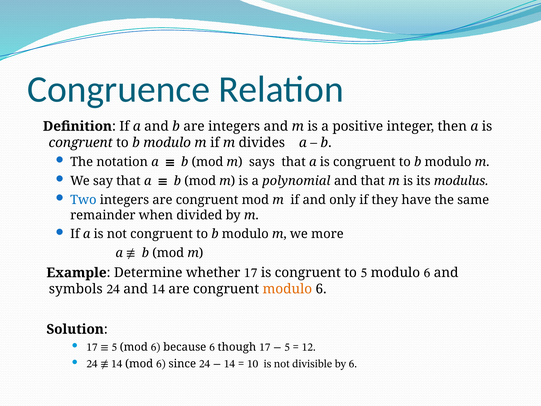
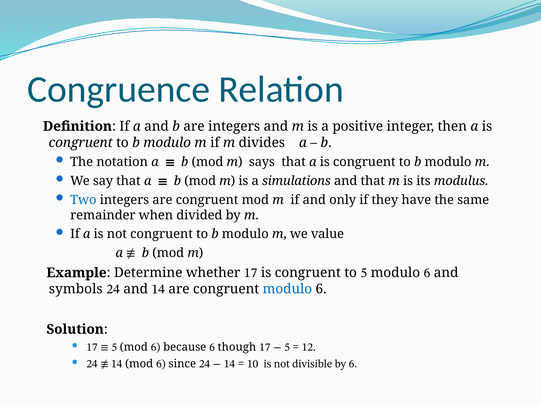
polynomial: polynomial -> simulations (296, 181)
more: more -> value (327, 234)
modulo colour: orange -> blue (287, 289)
